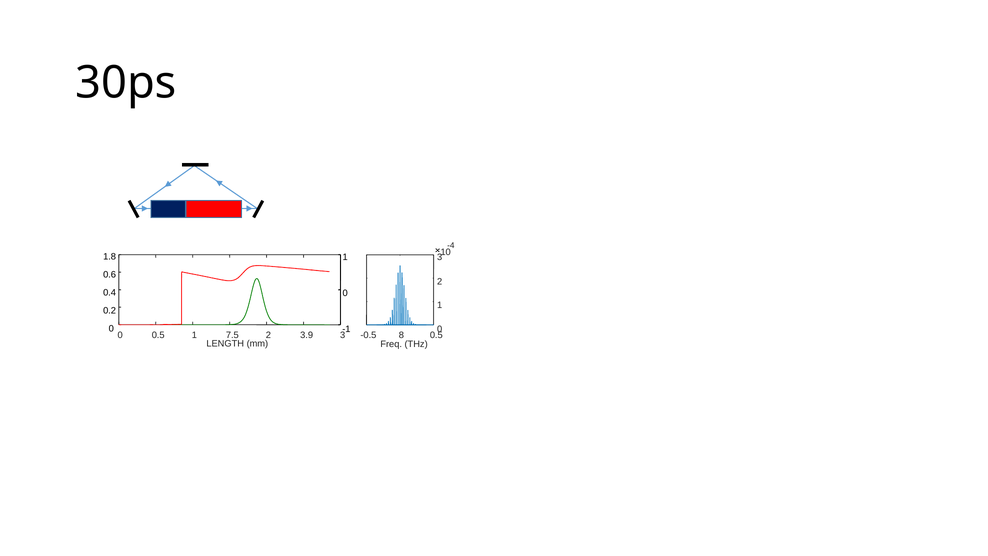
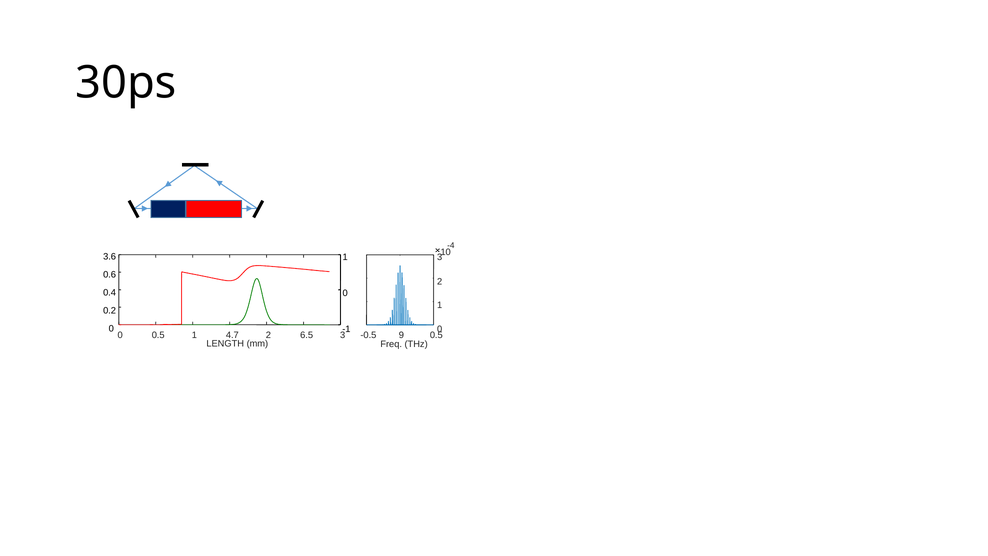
1.8: 1.8 -> 3.6 (110, 257)
7.5: 7.5 -> 4.7 (232, 335)
3.9: 3.9 -> 6.5 (307, 335)
8: 8 -> 9 (401, 335)
